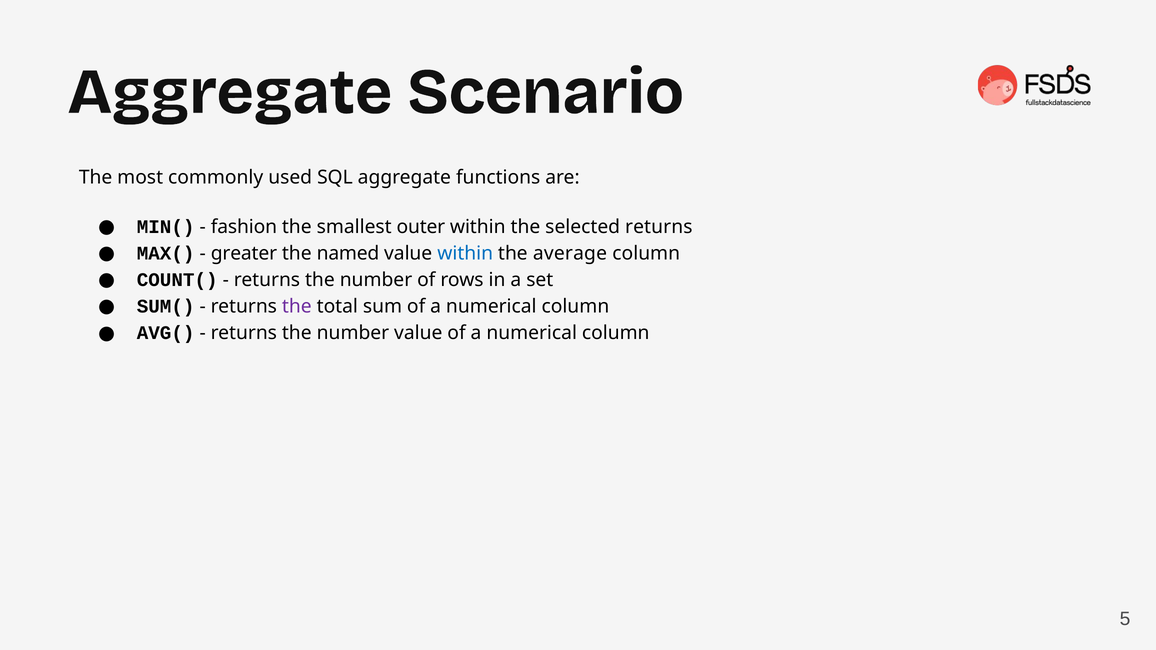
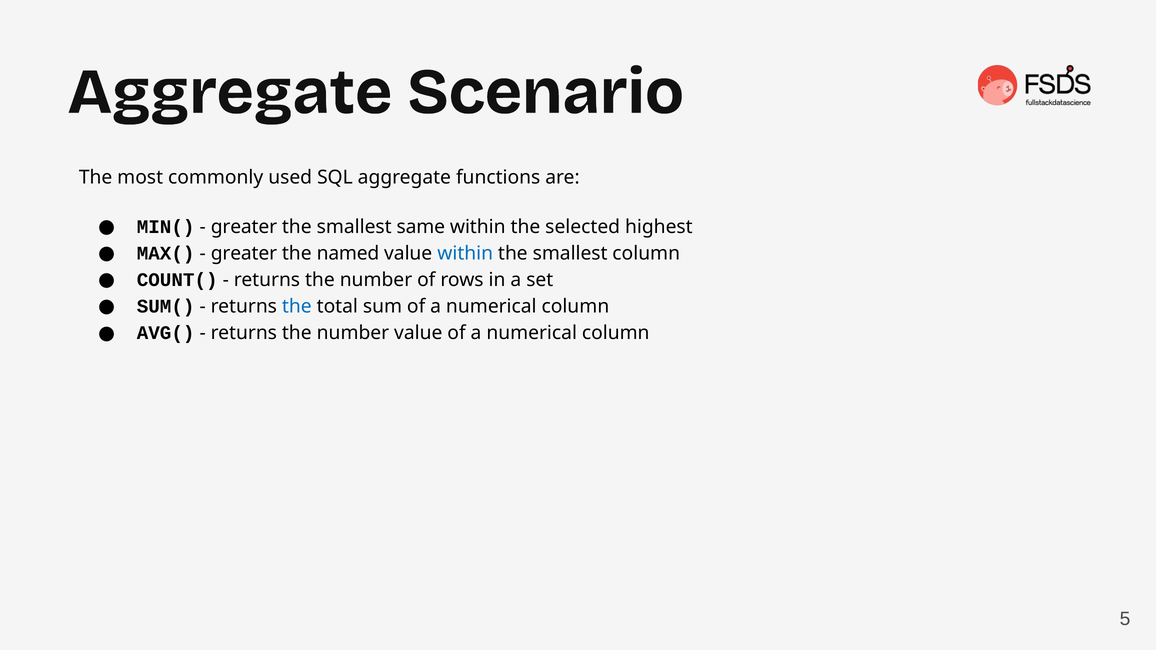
fashion: fashion -> greater (244, 227)
outer: outer -> same (421, 227)
selected returns: returns -> highest (659, 227)
average: average -> smallest (570, 253)
the colour: purple -> blue (297, 306)
